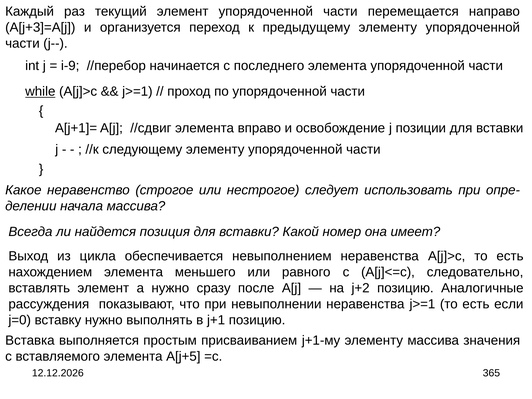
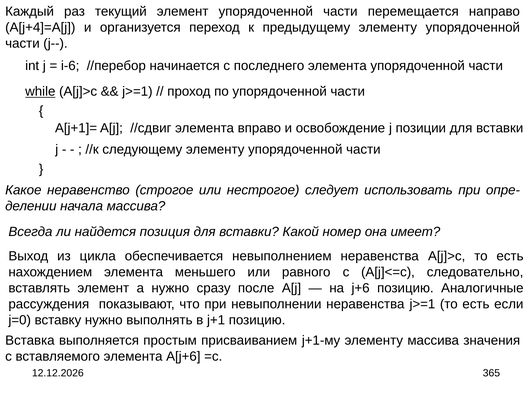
A[j+3]=A[j: A[j+3]=A[j -> A[j+4]=A[j (40, 27)
i-9: i-9 -> i-6 (70, 66)
j+2: j+2 -> j+6 (361, 288)
A[j+5: A[j+5 -> A[j+6 (183, 356)
